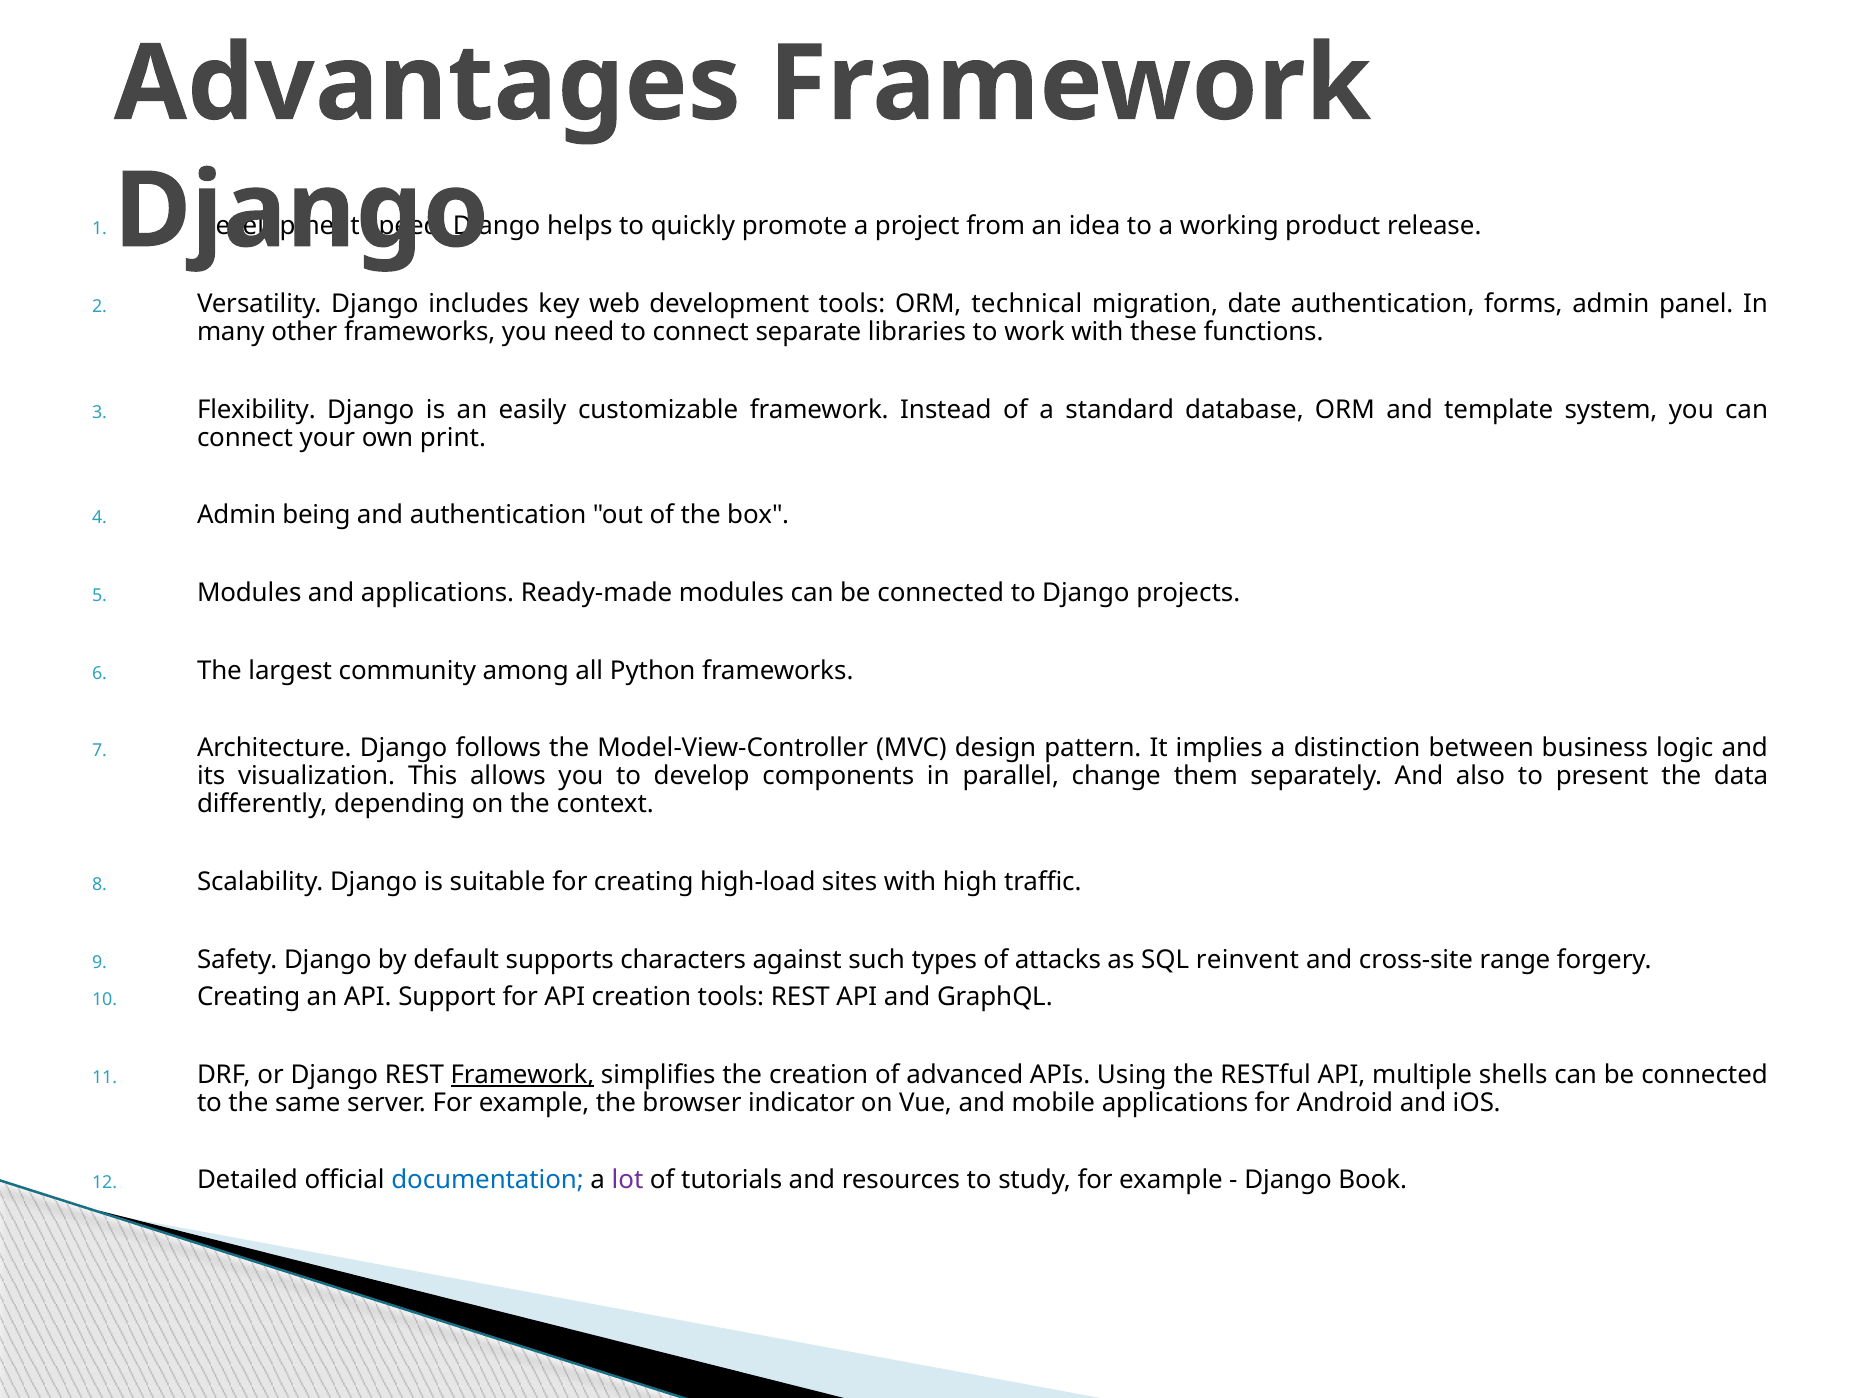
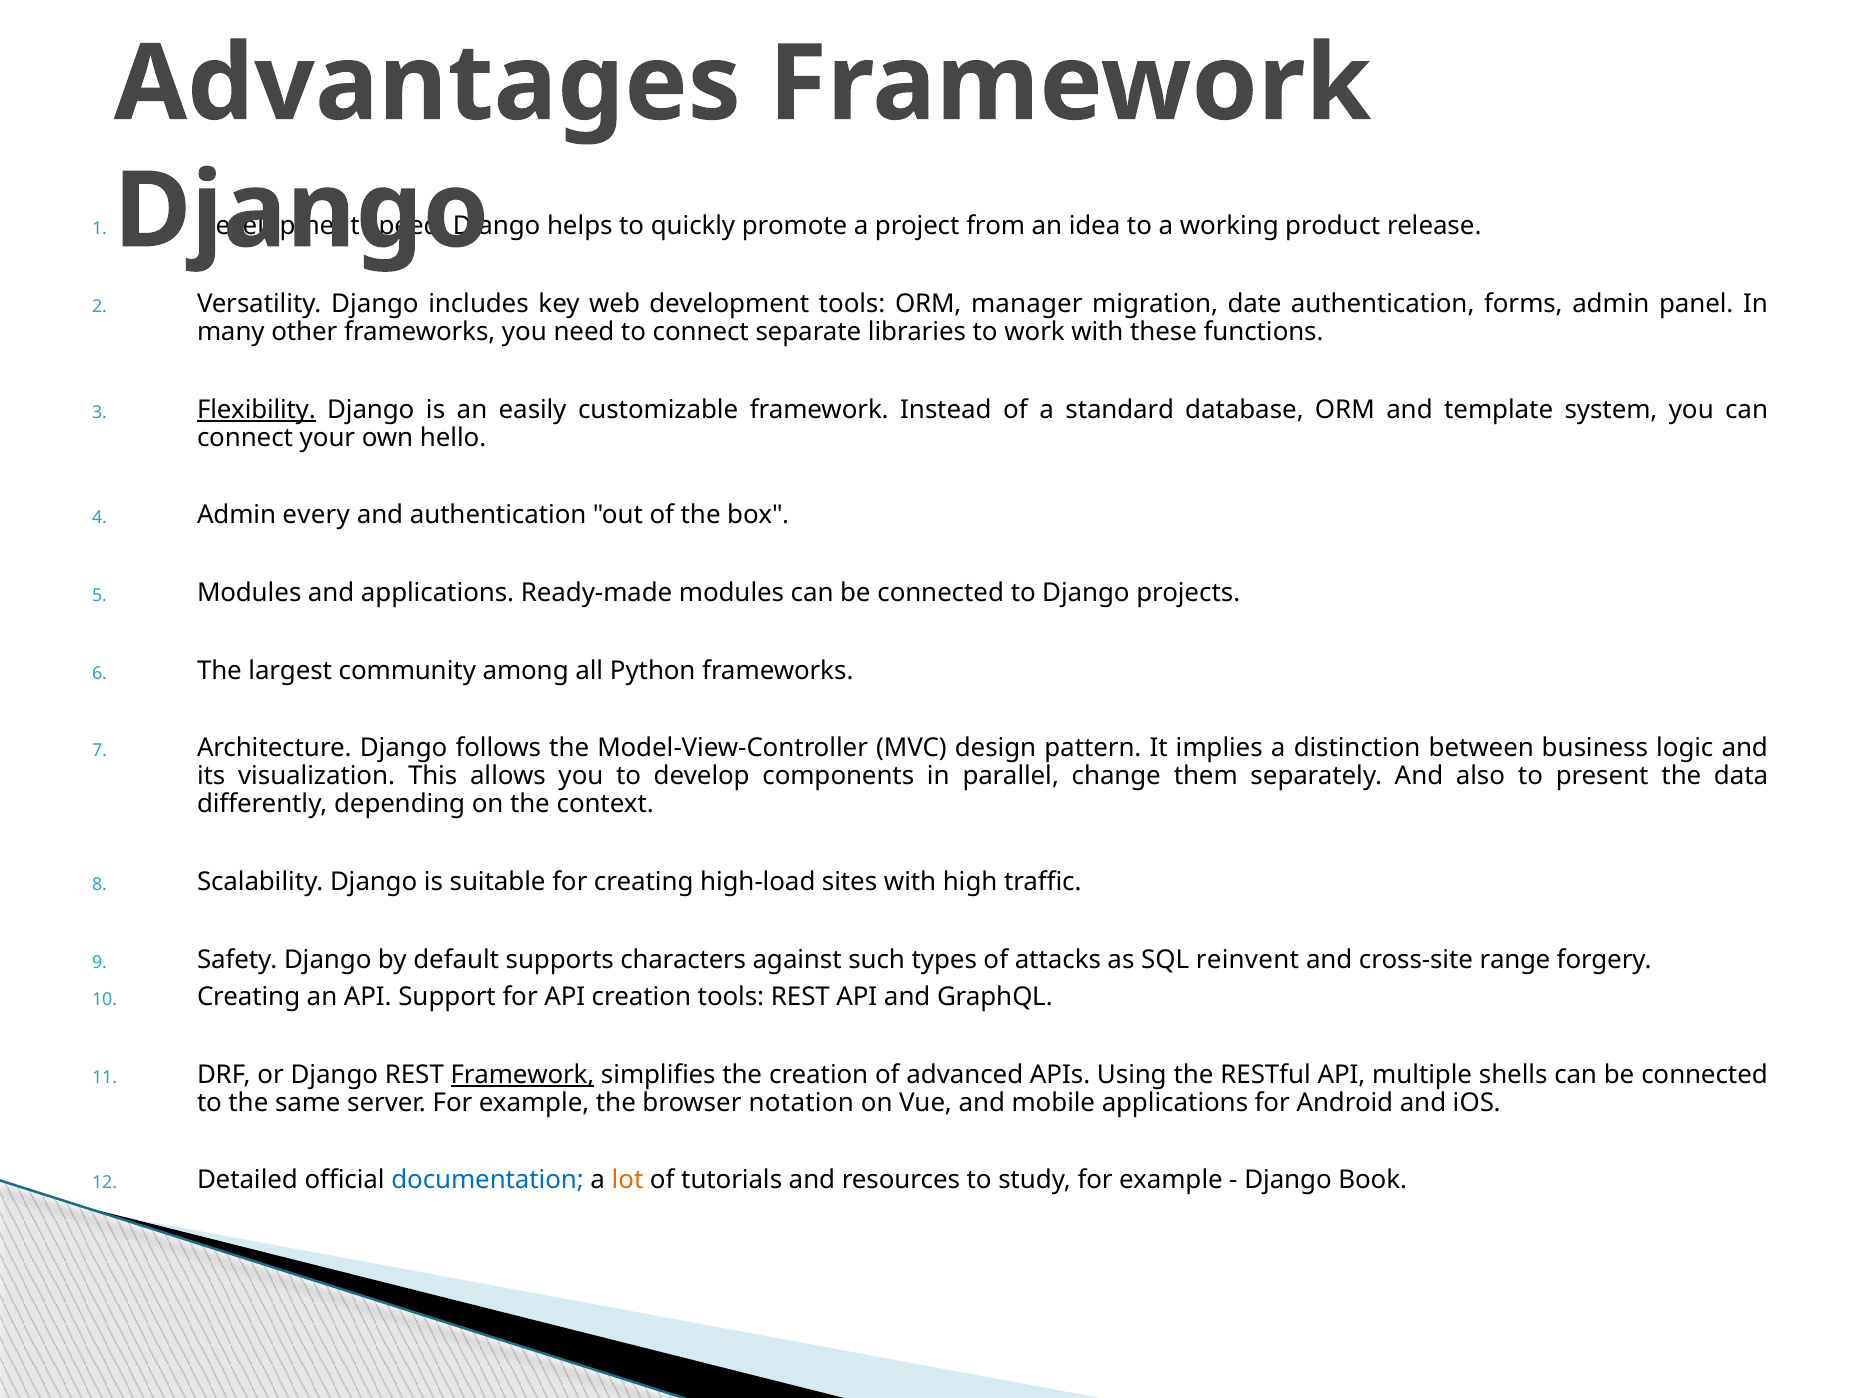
technical: technical -> manager (1027, 304)
Flexibility underline: none -> present (256, 410)
print: print -> hello (453, 438)
being: being -> every (316, 516)
indicator: indicator -> notation (801, 1103)
lot colour: purple -> orange (627, 1181)
